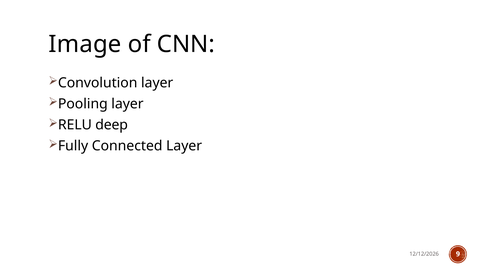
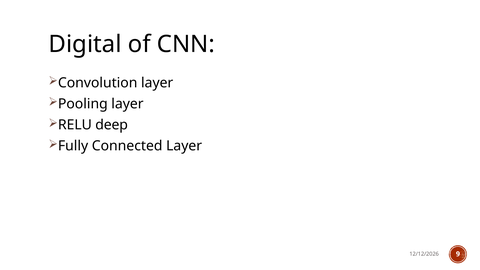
Image: Image -> Digital (85, 44)
